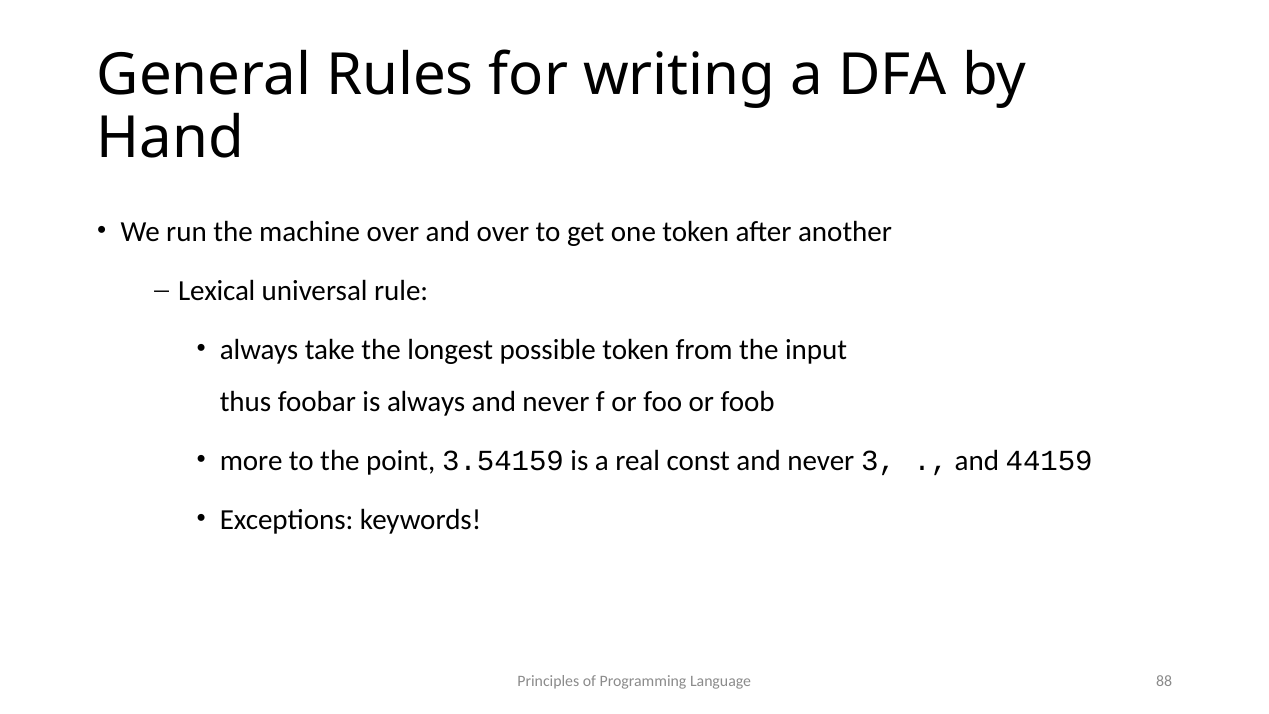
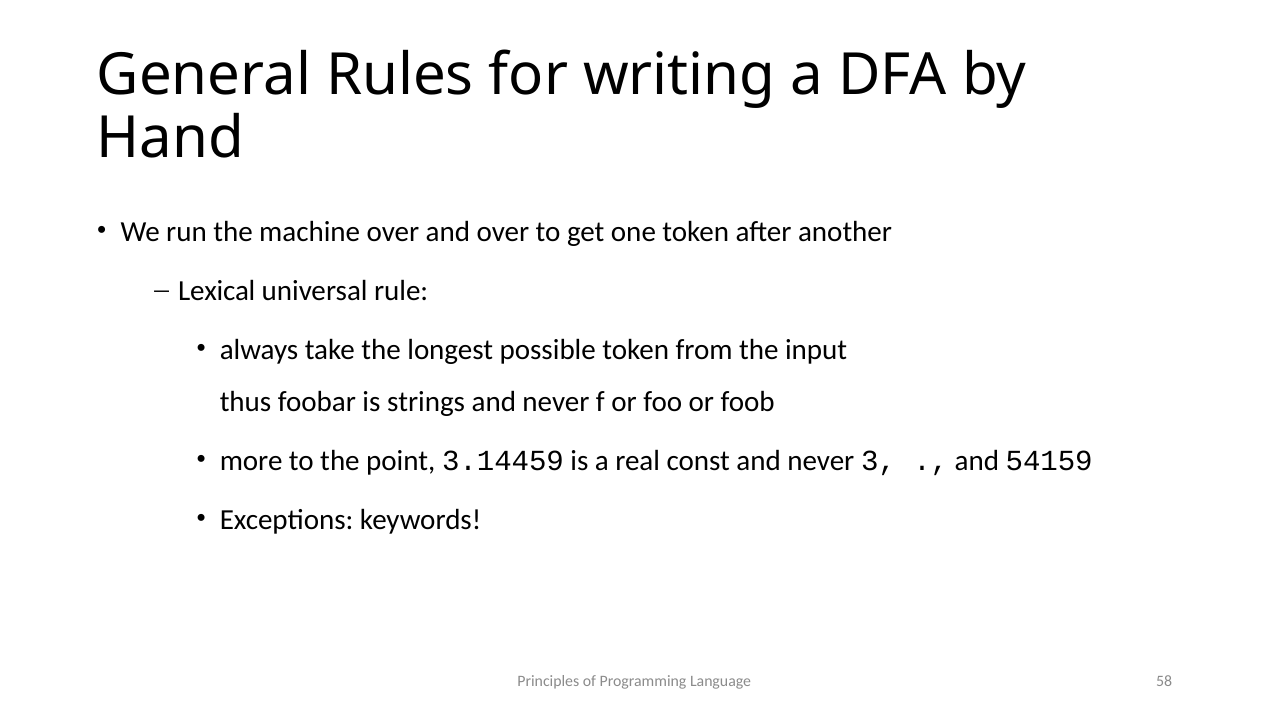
is always: always -> strings (426, 402)
3.54159: 3.54159 -> 3.14459 (503, 461)
44159: 44159 -> 54159 (1049, 461)
88: 88 -> 58 (1164, 682)
